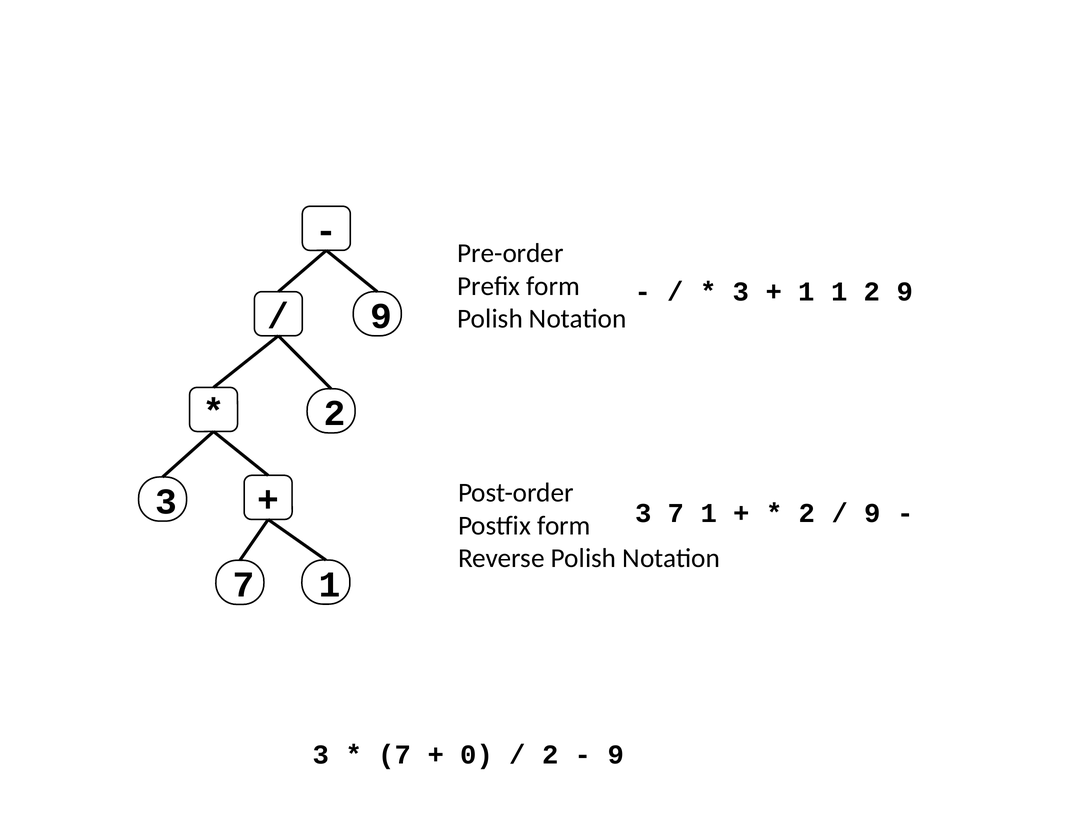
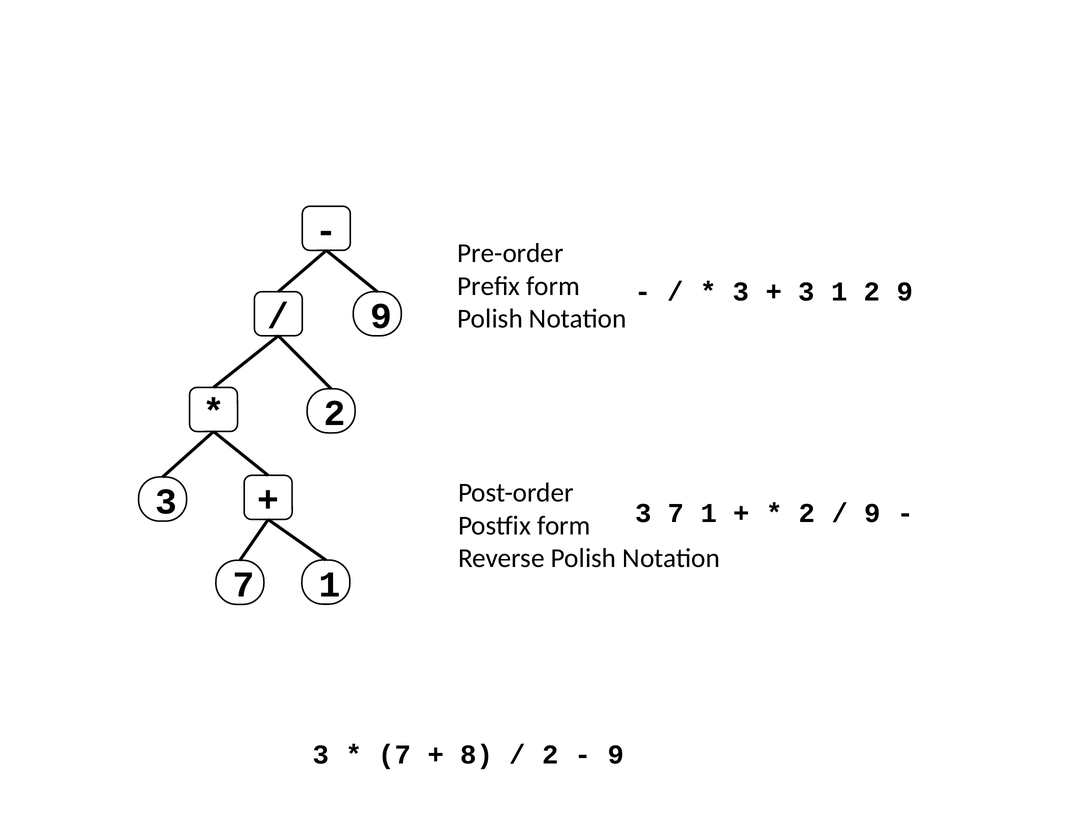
1: 1 -> 3 (807, 292)
0: 0 -> 8 (477, 755)
